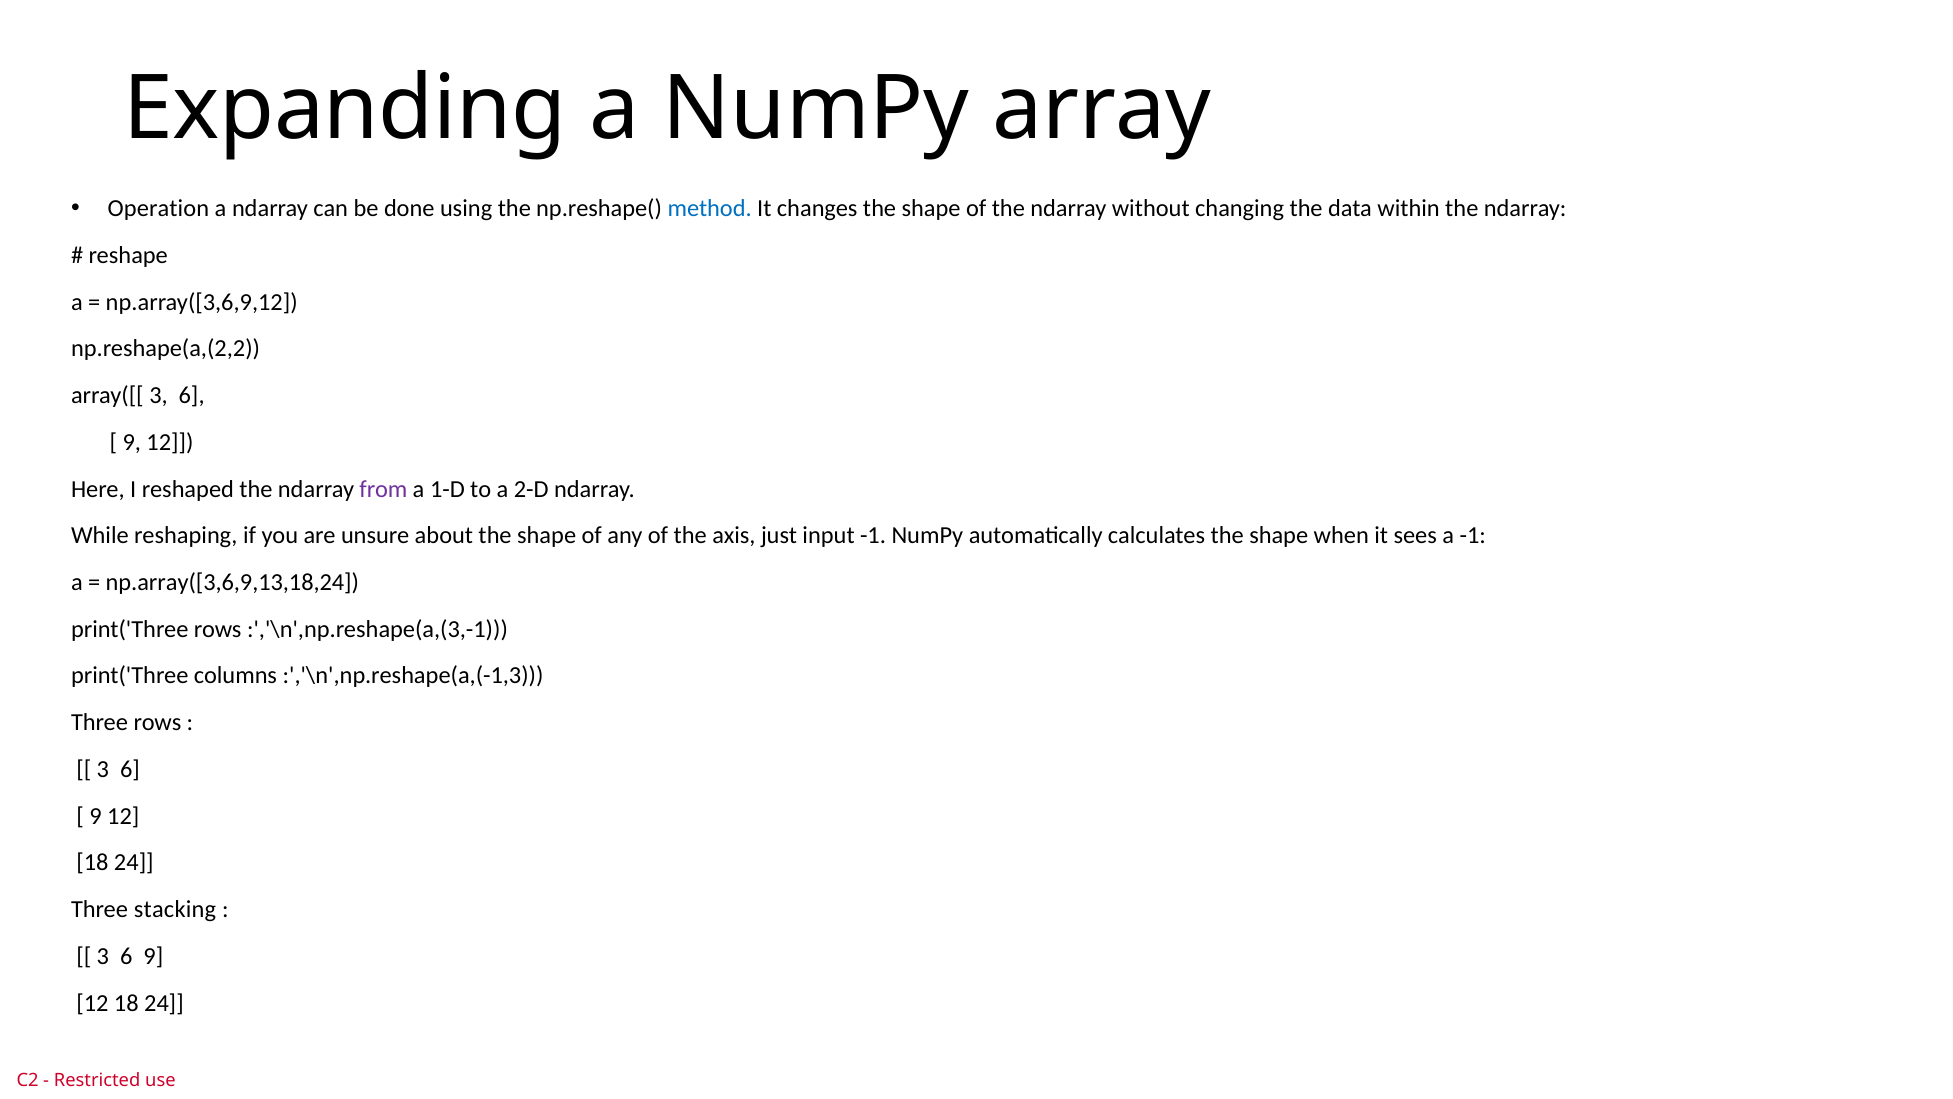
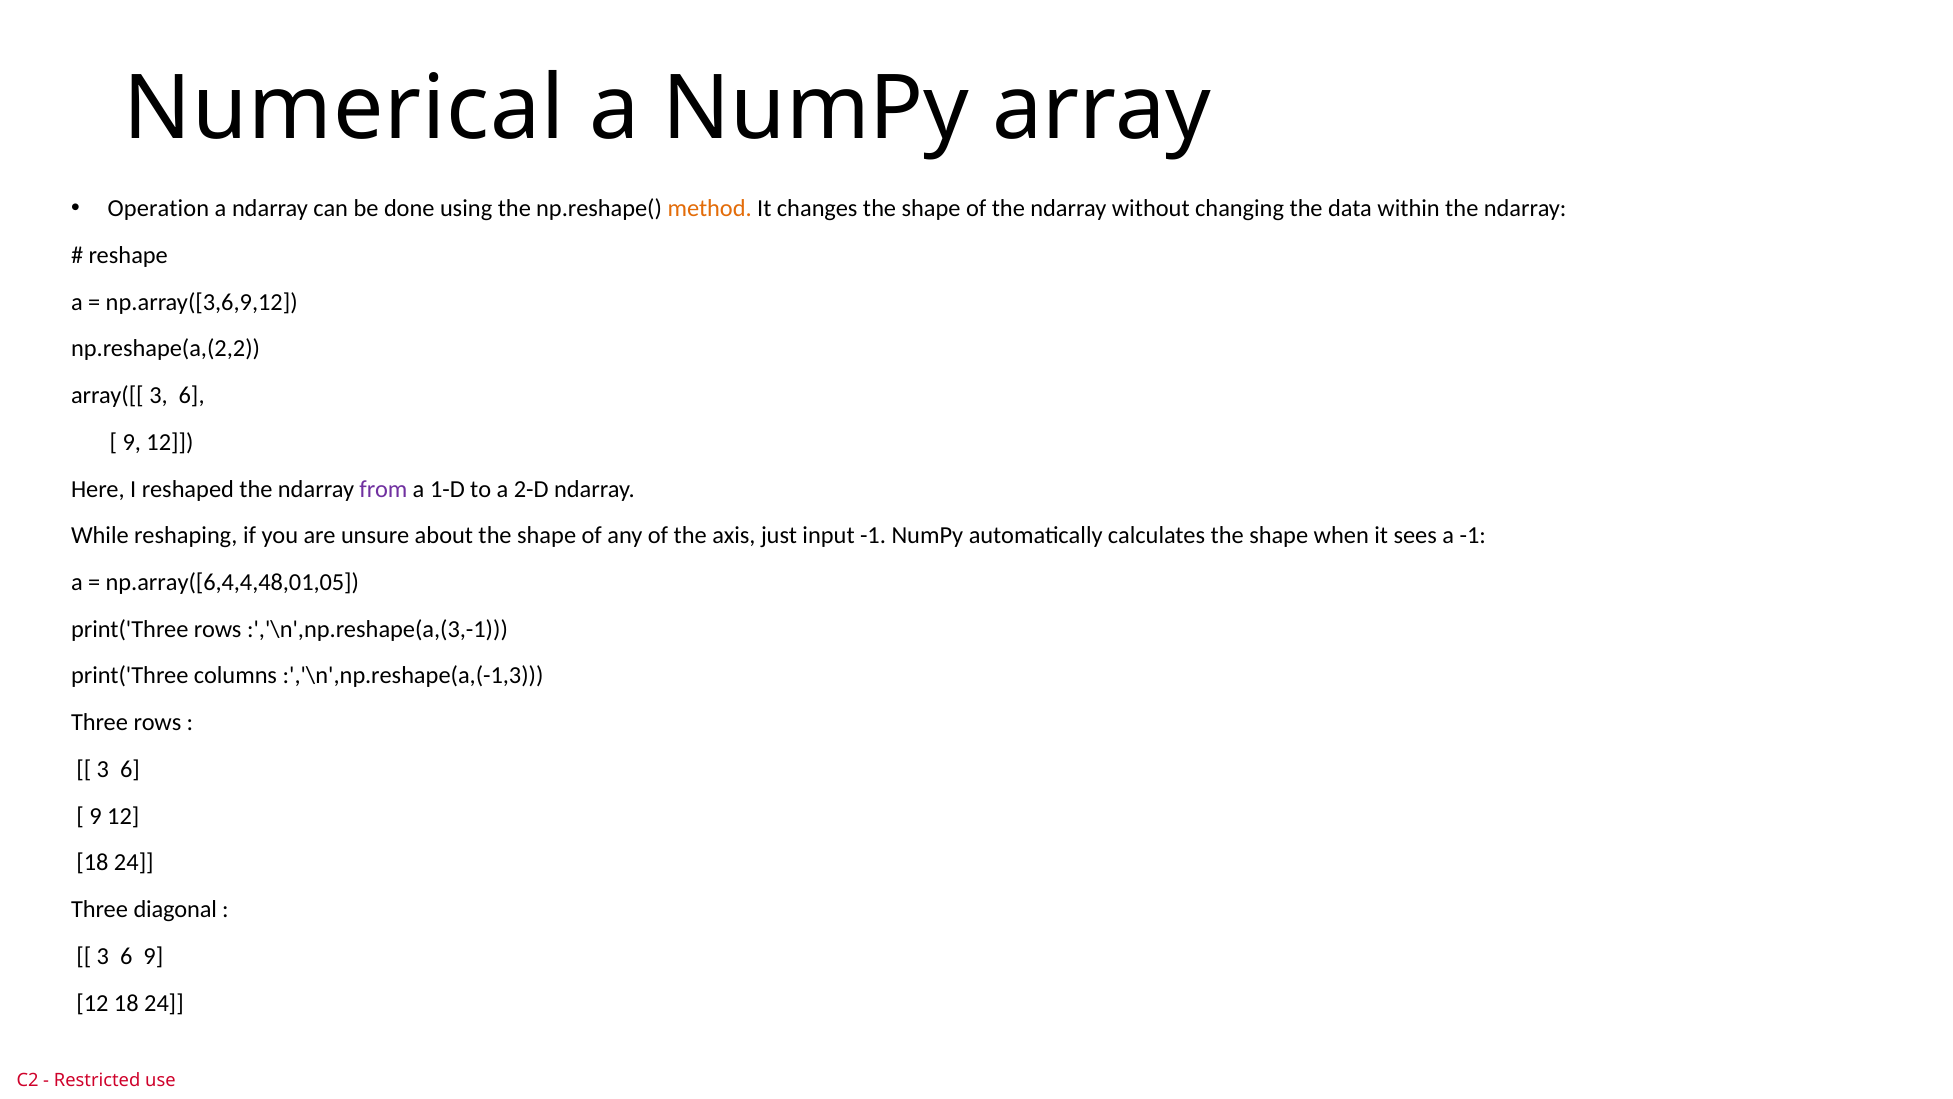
Expanding: Expanding -> Numerical (344, 109)
method colour: blue -> orange (710, 209)
np.array([3,6,9,13,18,24: np.array([3,6,9,13,18,24 -> np.array([6,4,4,48,01,05 (232, 582)
stacking: stacking -> diagonal (175, 909)
